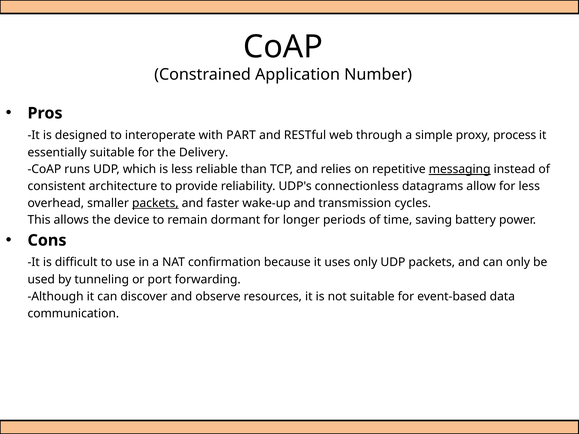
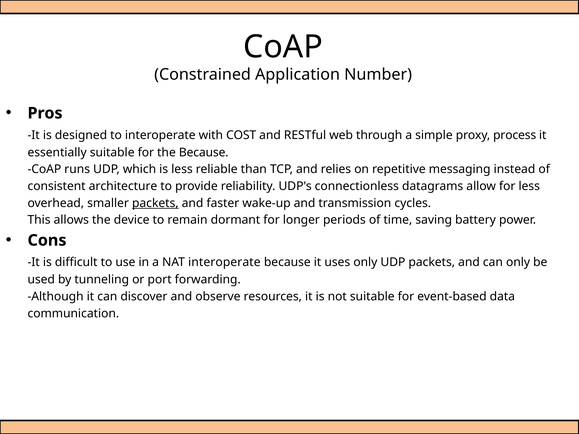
PART: PART -> COST (241, 135)
the Delivery: Delivery -> Because (204, 153)
messaging underline: present -> none (460, 169)
NAT confirmation: confirmation -> interoperate (224, 262)
